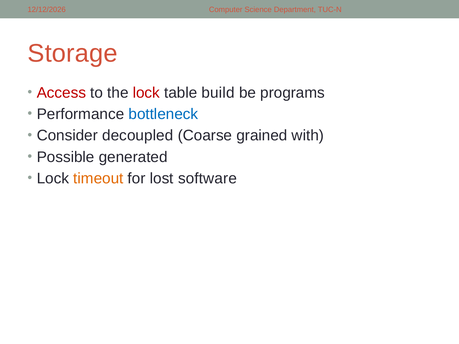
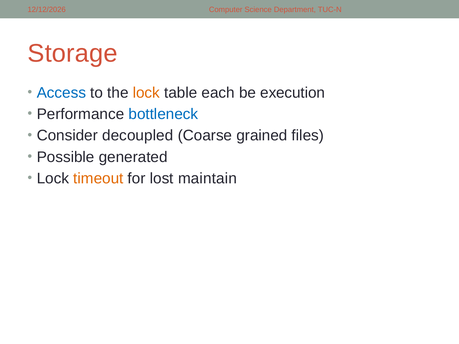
Access colour: red -> blue (61, 93)
lock colour: red -> orange (146, 93)
build: build -> each (218, 93)
programs: programs -> execution (293, 93)
with: with -> files (308, 136)
software: software -> maintain (208, 179)
